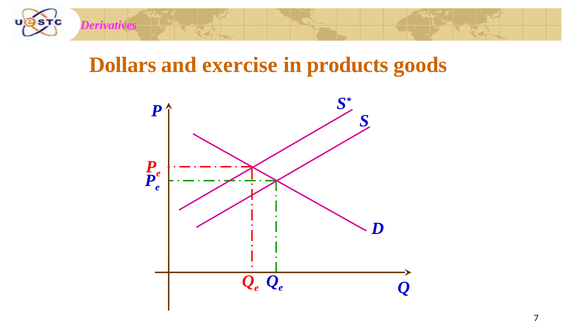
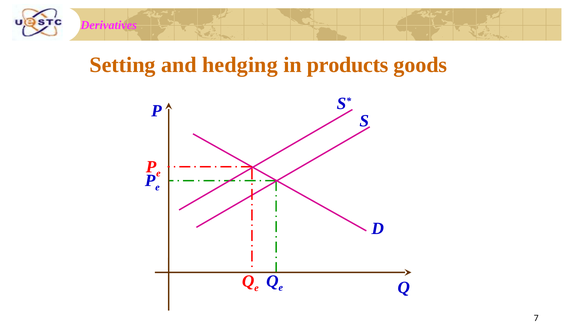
Dollars: Dollars -> Setting (123, 65)
exercise: exercise -> hedging (240, 65)
